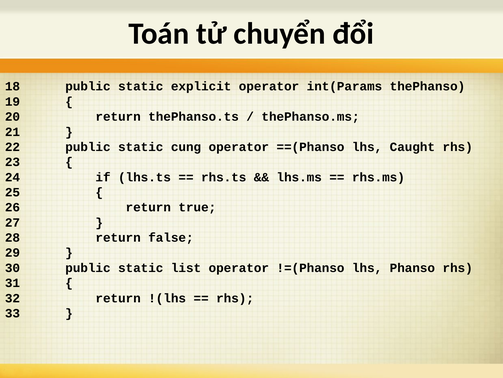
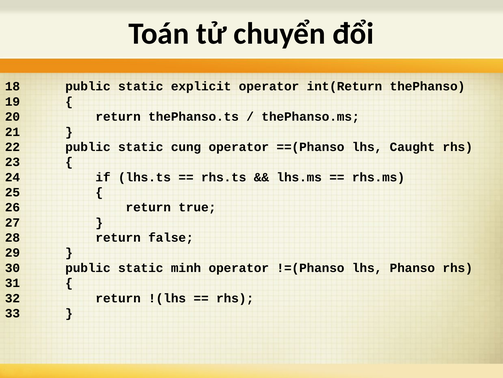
int(Params: int(Params -> int(Return (344, 86)
list: list -> minh (186, 267)
